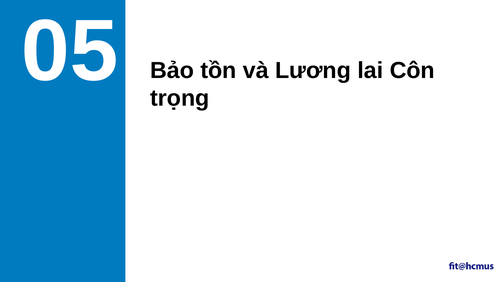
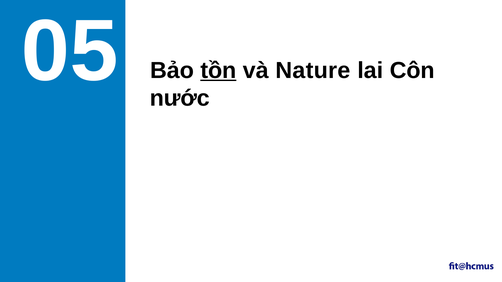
tồn underline: none -> present (218, 71)
Lương: Lương -> Nature (313, 71)
trọng: trọng -> nước (180, 98)
